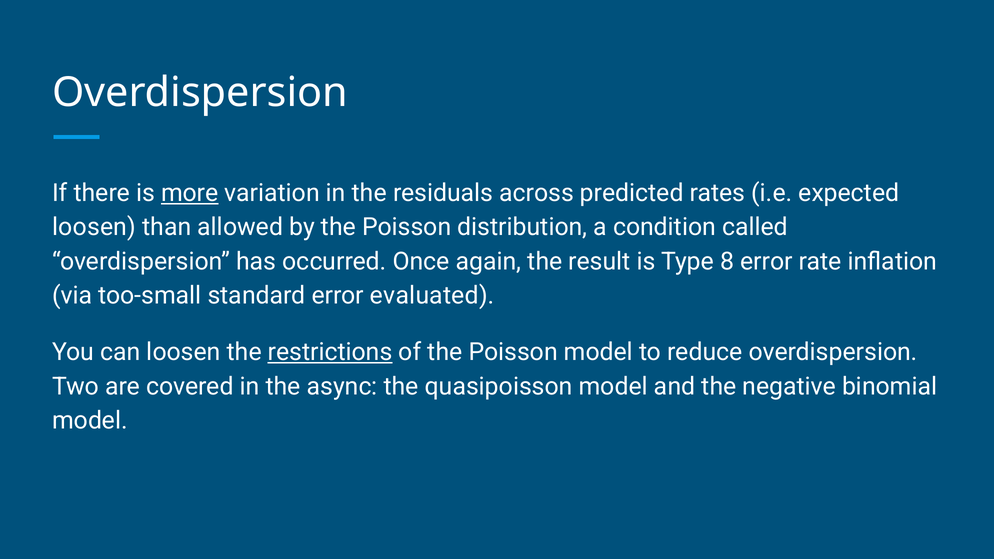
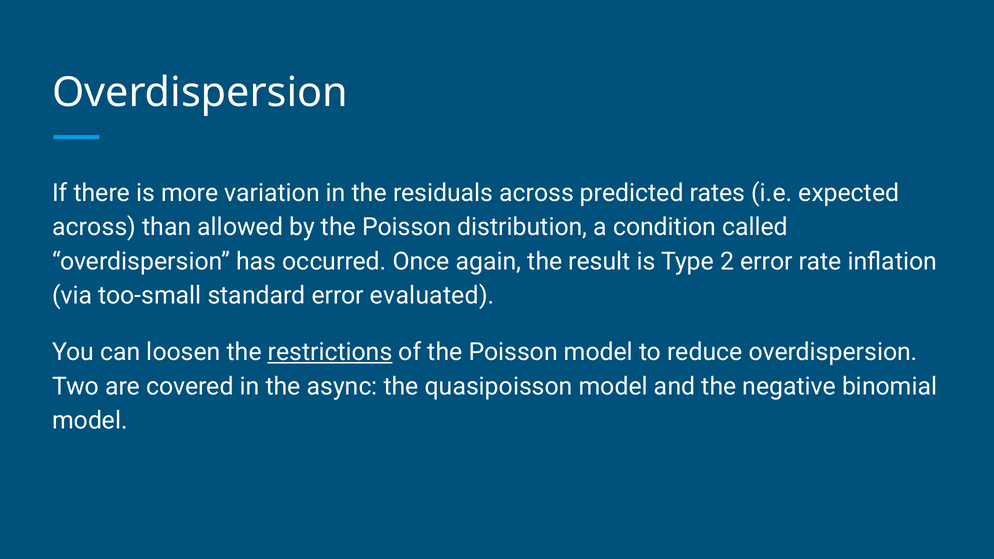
more underline: present -> none (190, 193)
loosen: loosen -> across (94, 227)
8: 8 -> 2 (727, 262)
